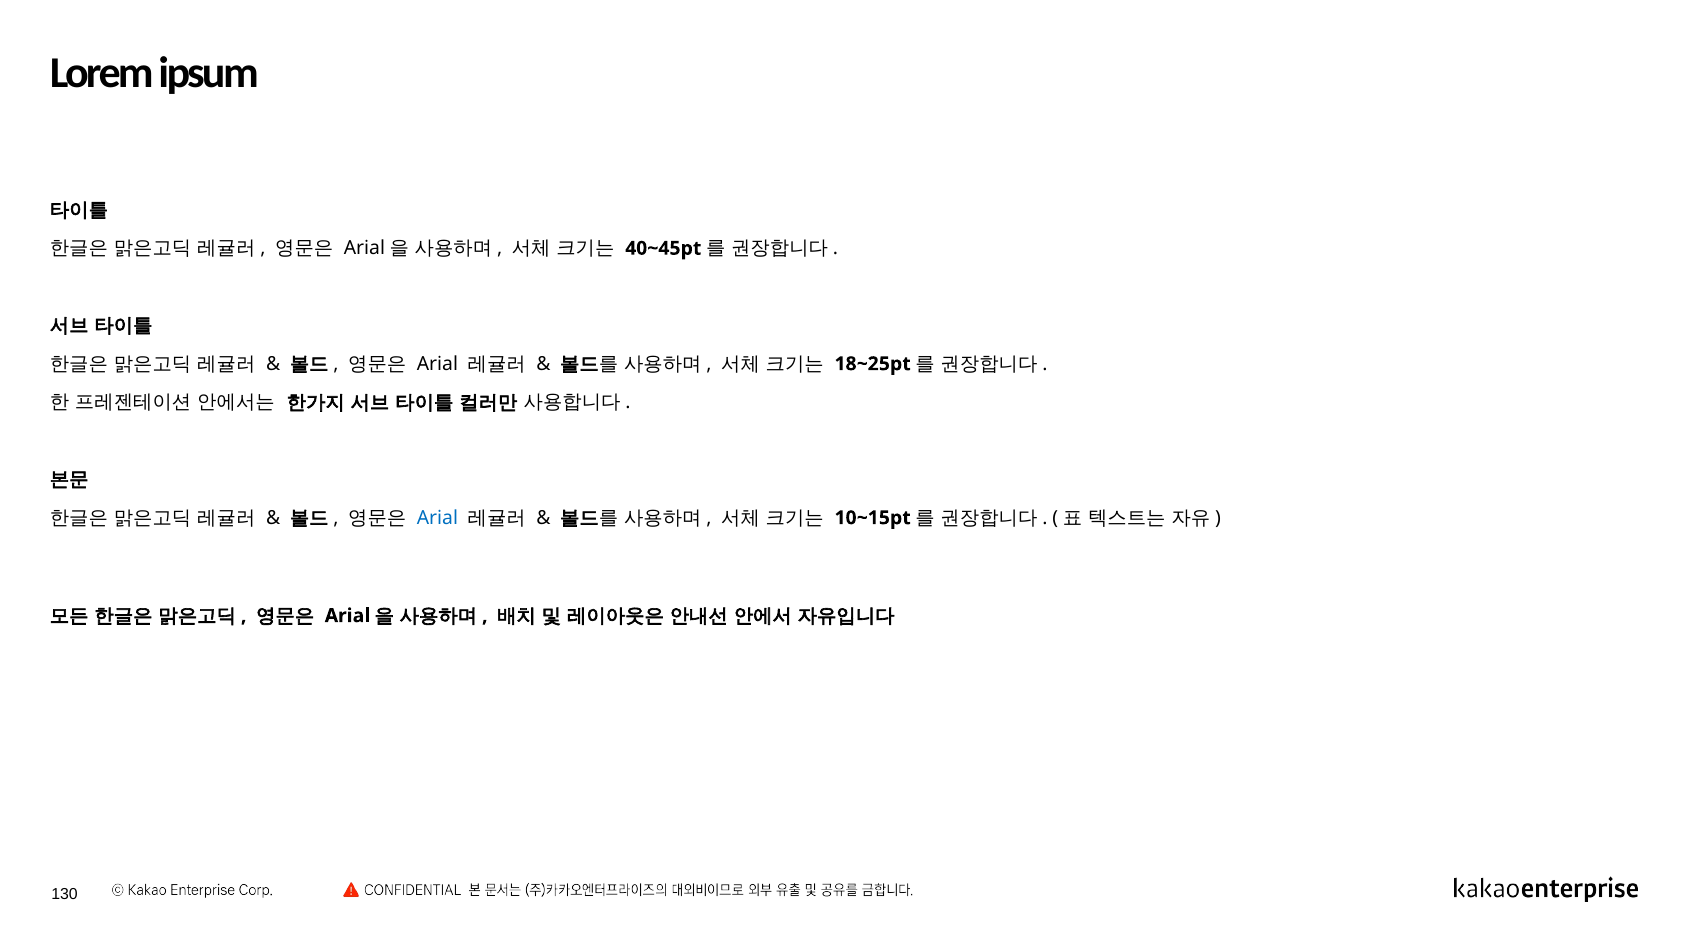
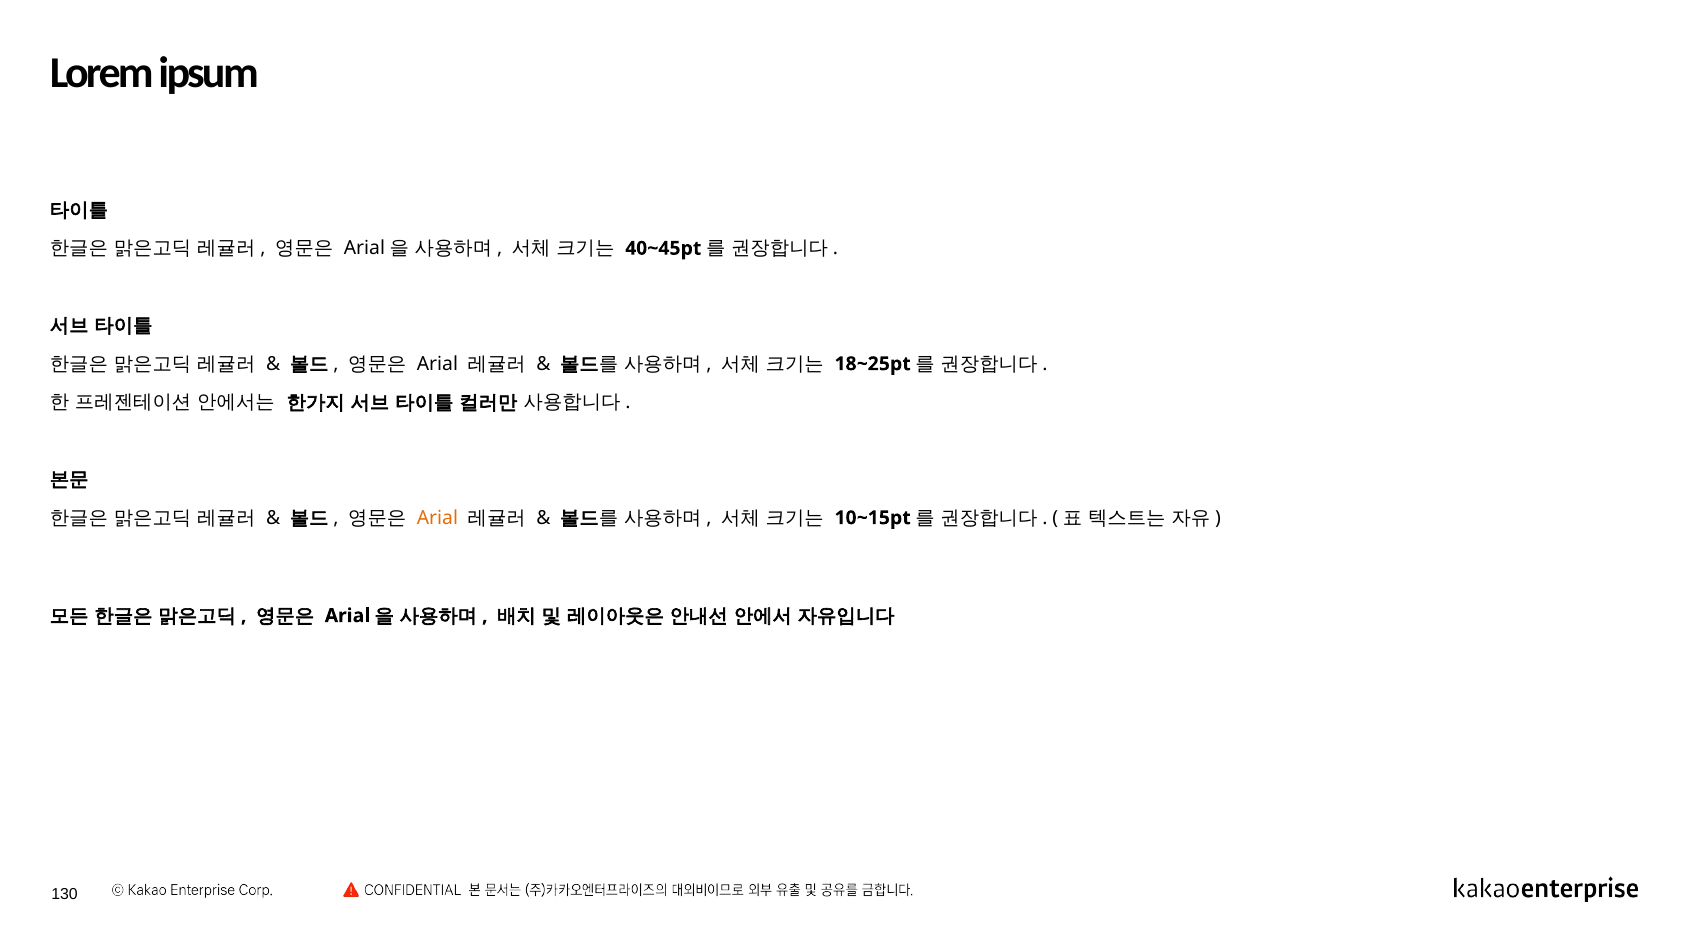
Arial colour: blue -> orange (437, 518)
